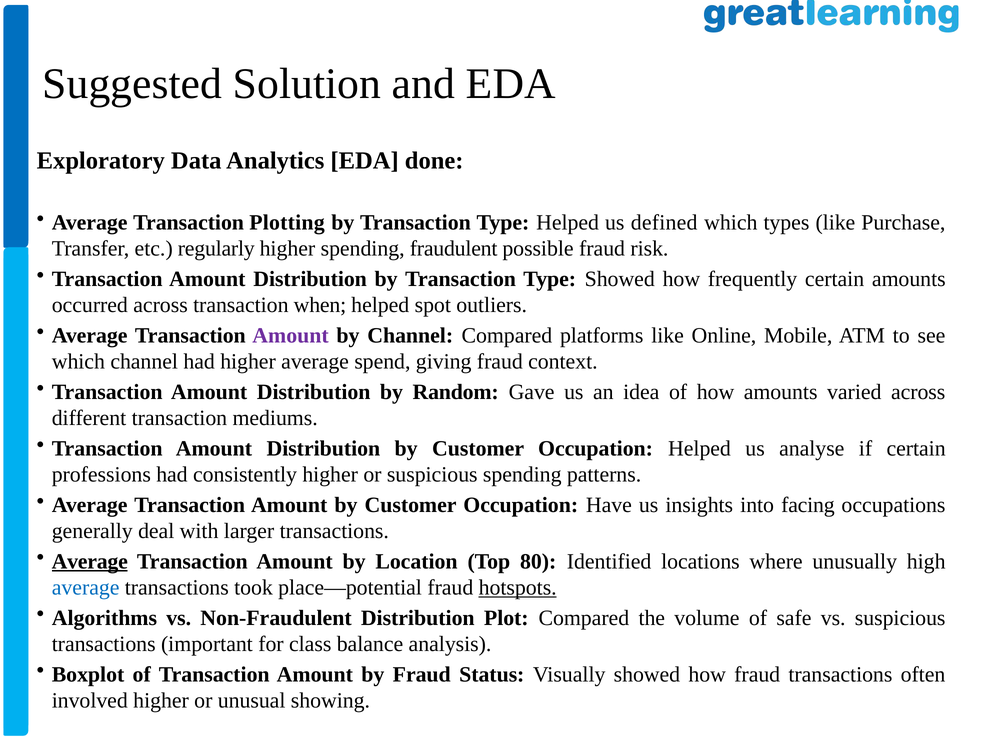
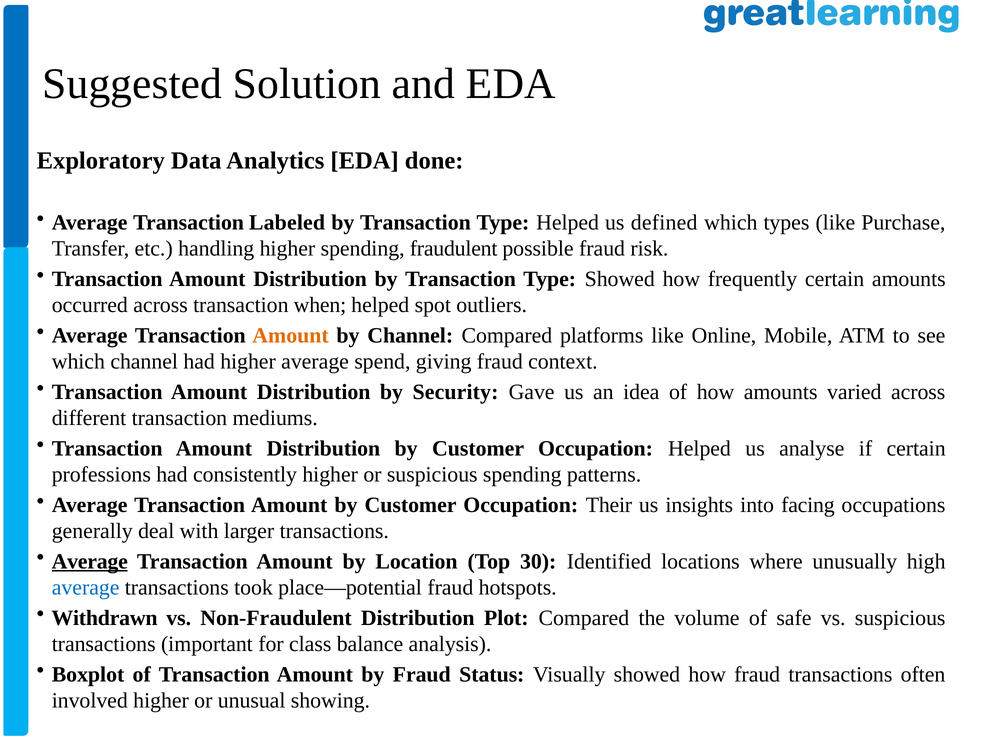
Plotting: Plotting -> Labeled (287, 223)
regularly: regularly -> handling (216, 249)
Amount colour: purple -> orange (291, 336)
Random: Random -> Security (455, 392)
Have: Have -> Their (609, 505)
80: 80 -> 30 (538, 562)
hotspots underline: present -> none (518, 588)
Algorithms: Algorithms -> Withdrawn (105, 618)
